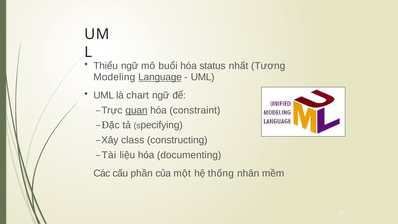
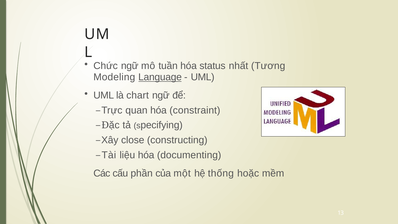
Thiểu: Thiểu -> Chức (106, 66)
buổi: buổi -> tuần (168, 66)
quan underline: present -> none (136, 110)
class: class -> close (133, 140)
nhân: nhân -> hoặc (248, 173)
